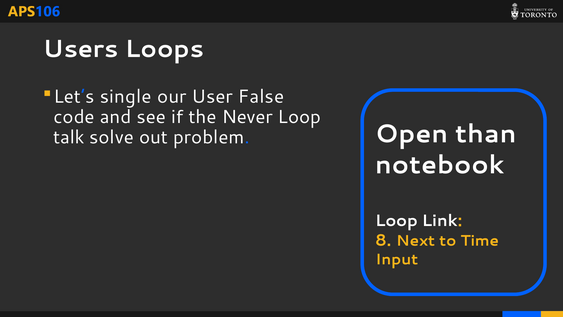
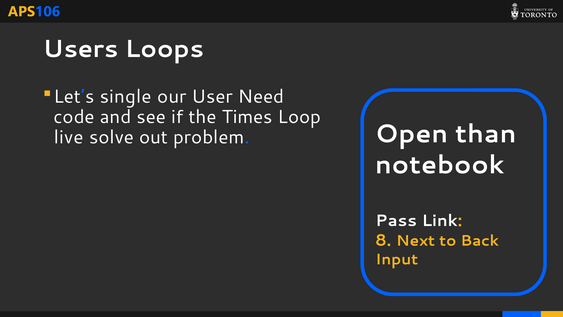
False: False -> Need (261, 96)
Never: Never -> Times (247, 117)
talk: talk -> live (69, 137)
Loop: Loop -> Pass (396, 221)
Time: Time -> Back (480, 241)
